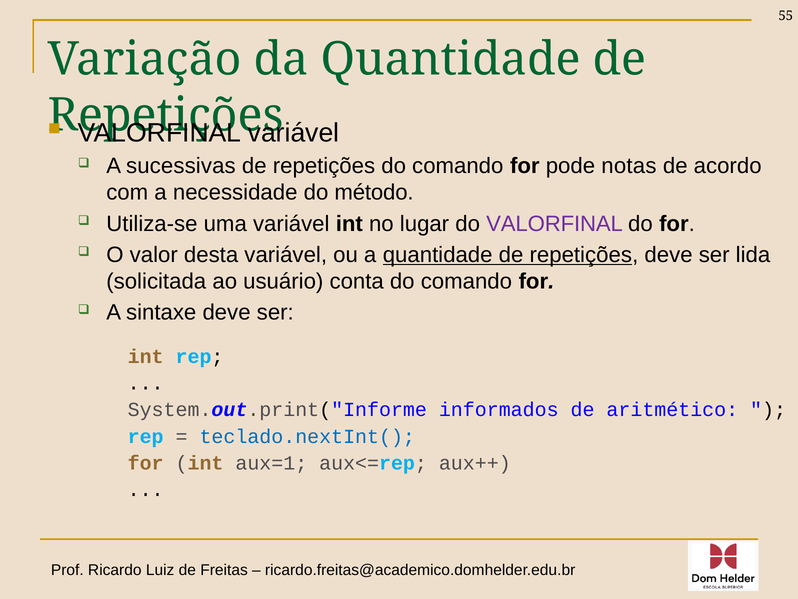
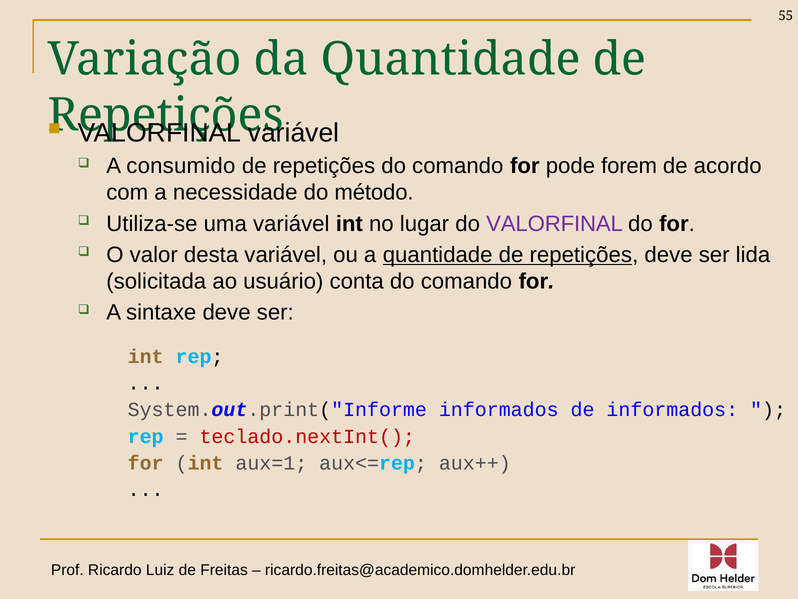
sucessivas: sucessivas -> consumido (181, 166)
notas: notas -> forem (629, 166)
de aritmético: aritmético -> informados (672, 410)
teclado.nextInt( colour: blue -> red (307, 436)
